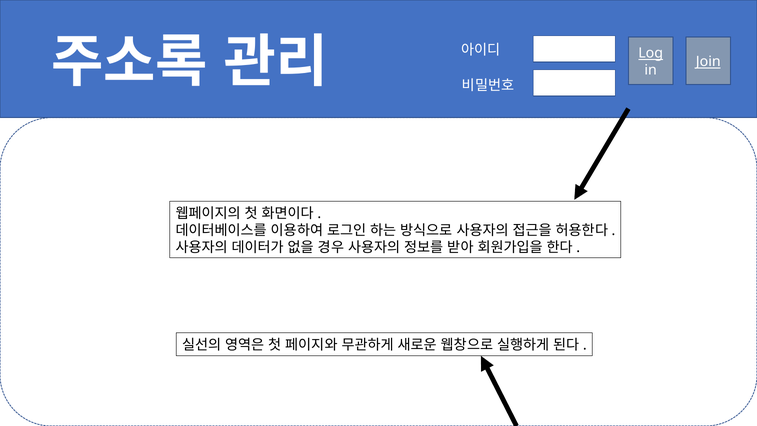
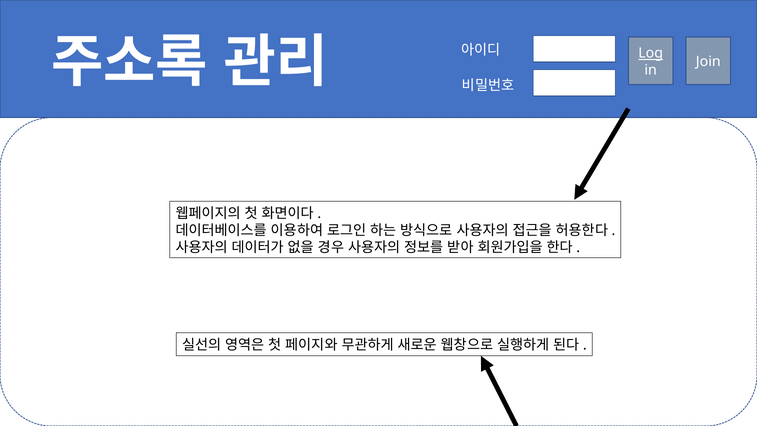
Join underline: present -> none (708, 62)
